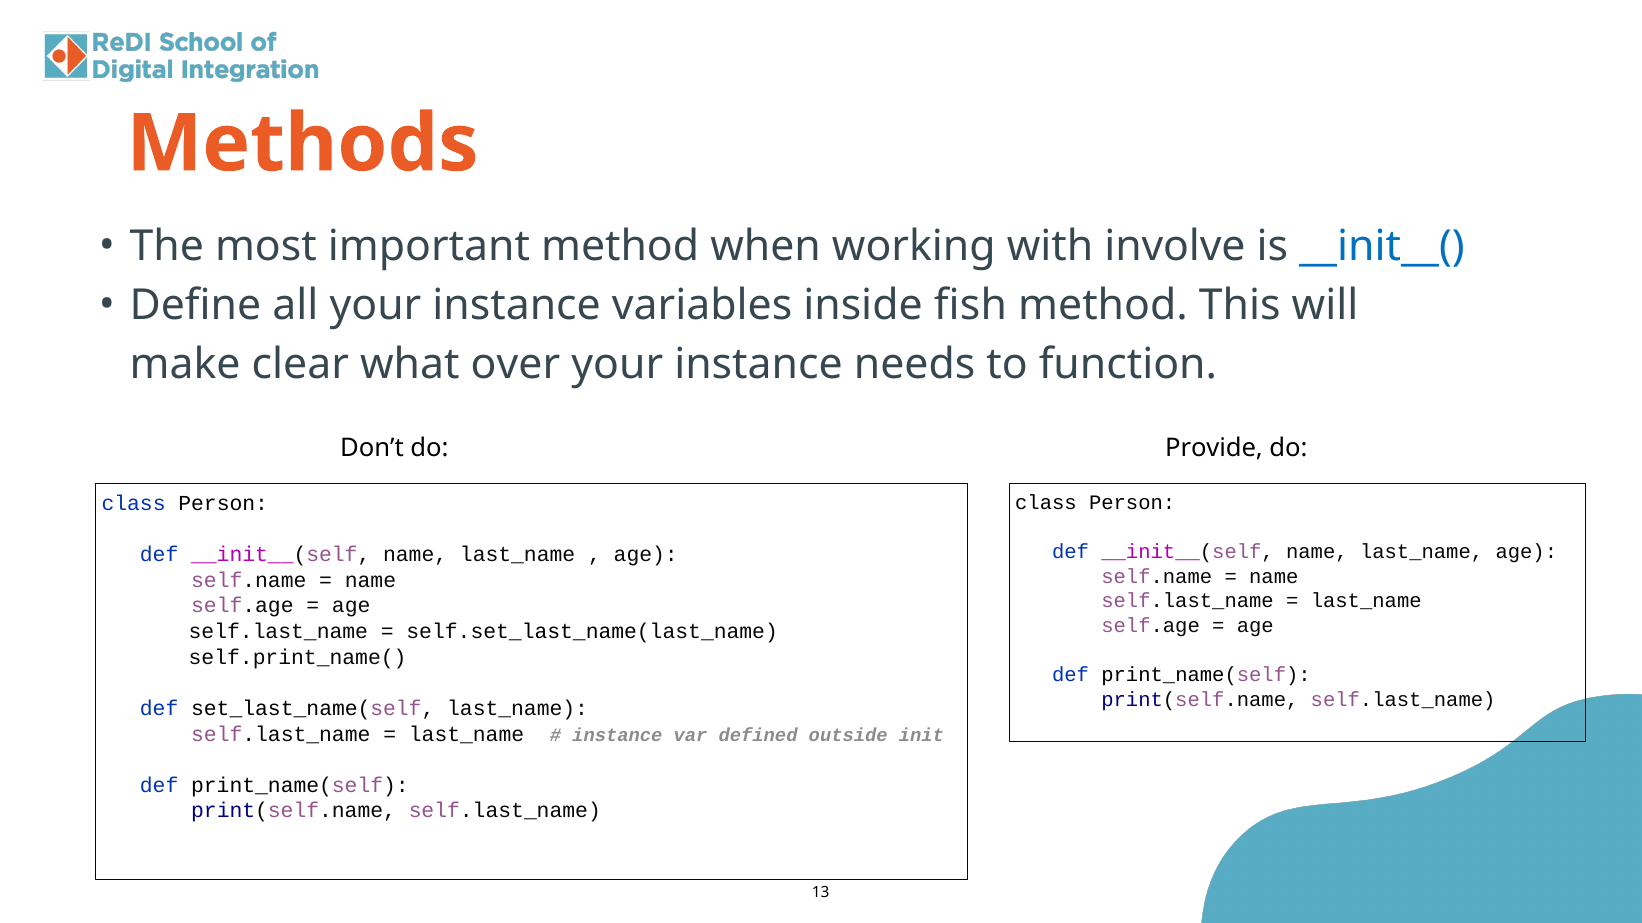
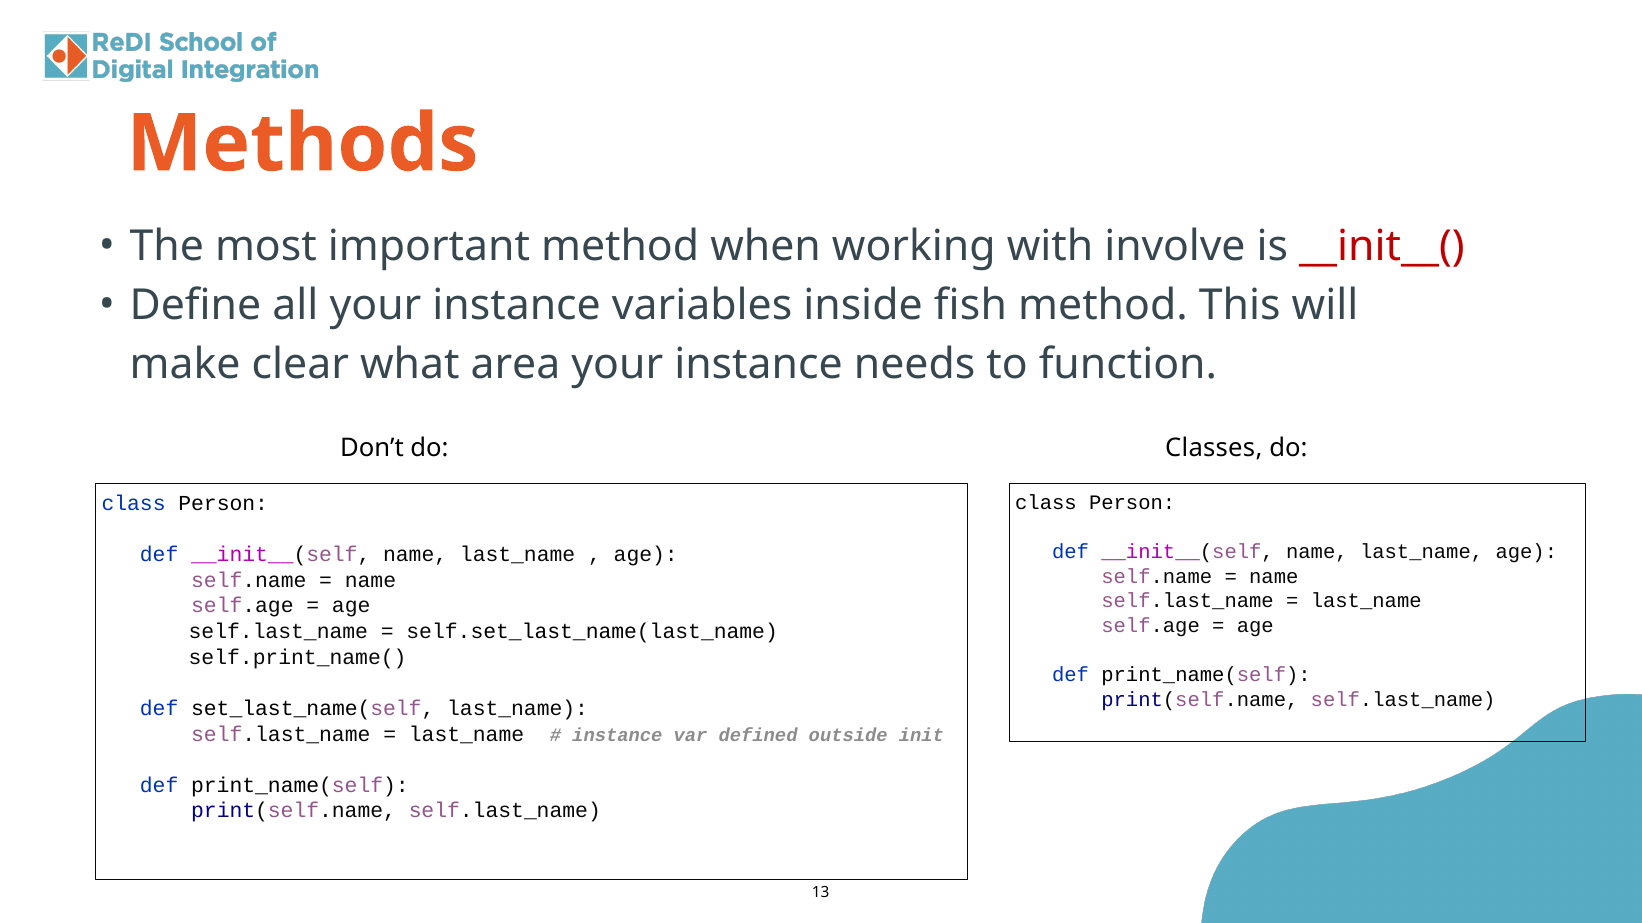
__init__( colour: blue -> red (1382, 246)
over: over -> area (515, 364)
Provide: Provide -> Classes (1214, 449)
